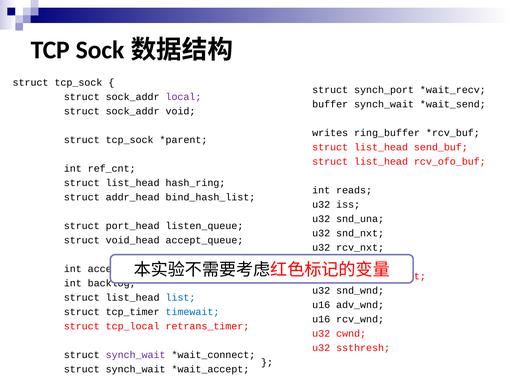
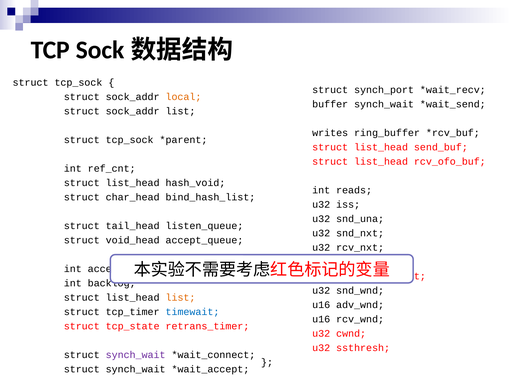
local colour: purple -> orange (183, 97)
sock_addr void: void -> list (180, 111)
hash_ring: hash_ring -> hash_void (195, 183)
addr_head: addr_head -> char_head (133, 197)
port_head: port_head -> tail_head (133, 226)
list colour: blue -> orange (180, 298)
tcp_local: tcp_local -> tcp_state (133, 326)
